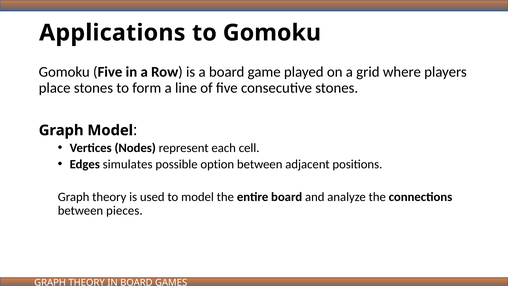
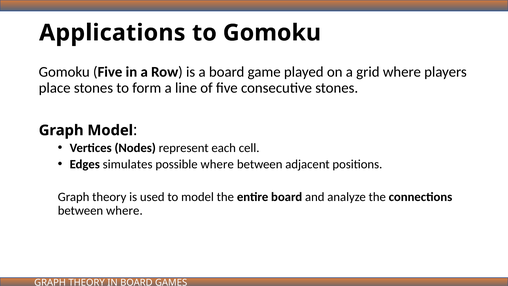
possible option: option -> where (217, 164)
between pieces: pieces -> where (124, 211)
